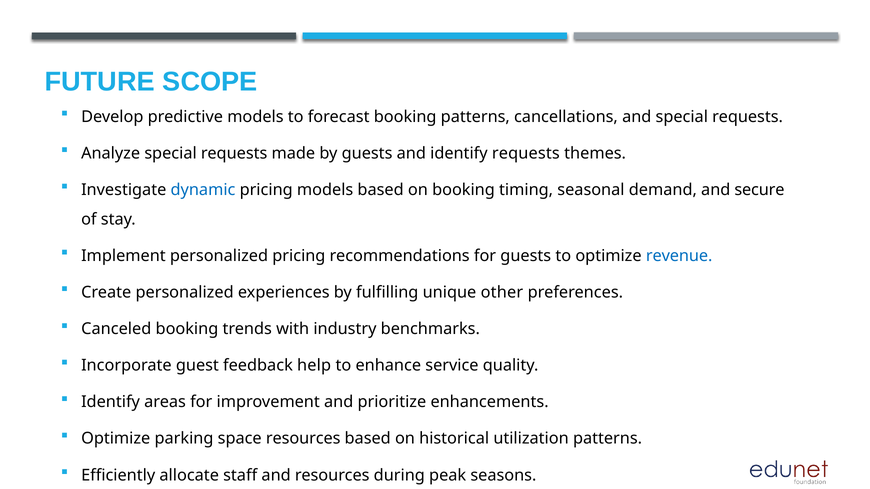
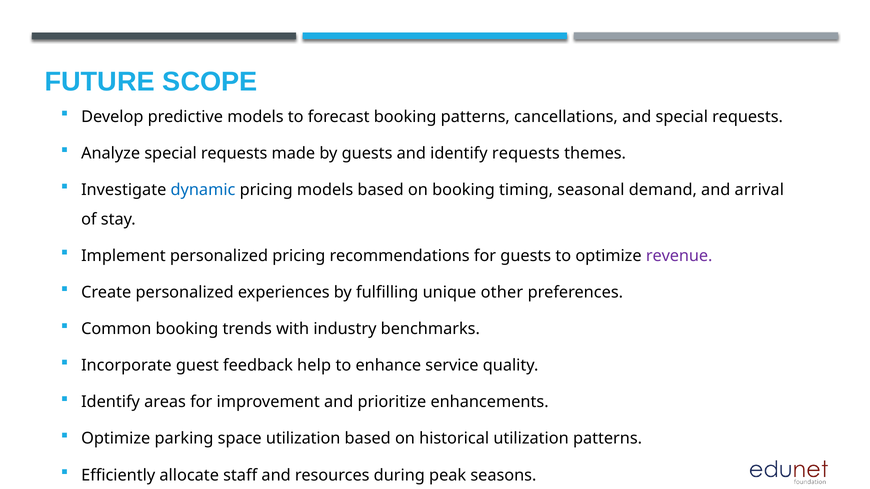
secure: secure -> arrival (759, 190)
revenue colour: blue -> purple (679, 256)
Canceled: Canceled -> Common (116, 329)
space resources: resources -> utilization (303, 439)
